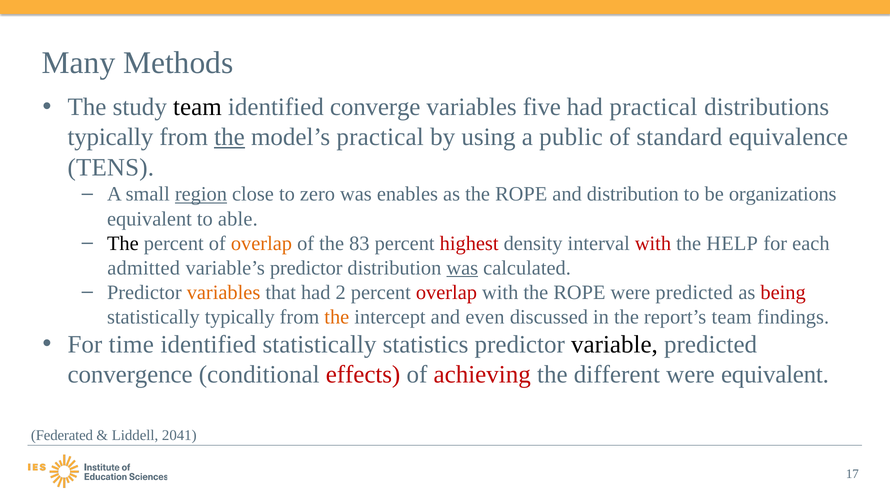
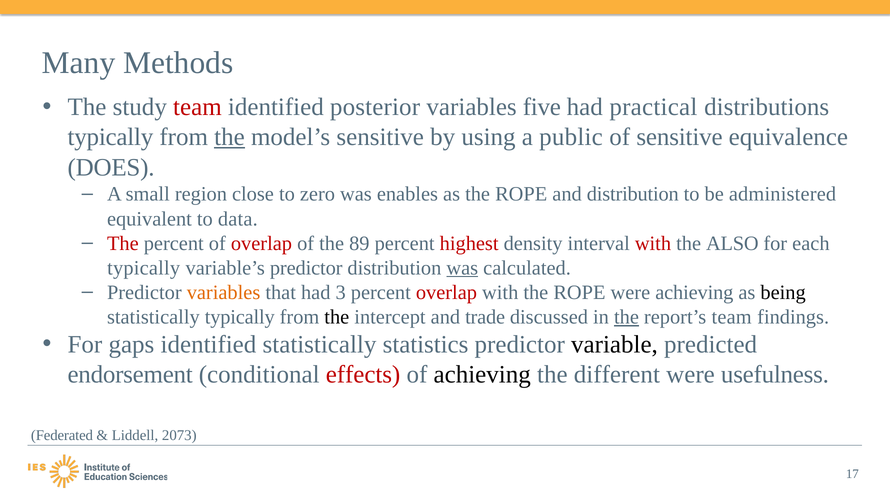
team colour: black -> red (197, 107)
converge: converge -> posterior (375, 107)
model’s practical: practical -> sensitive (380, 137)
of standard: standard -> sensitive (679, 137)
TENS: TENS -> DOES (111, 167)
region underline: present -> none (201, 194)
organizations: organizations -> administered (783, 194)
able: able -> data (238, 219)
The colour: black -> red (123, 243)
overlap colour: orange -> red (261, 243)
83: 83 -> 89 (359, 243)
HELP: HELP -> ALSO (732, 243)
admitted: admitted -> typically (144, 268)
2: 2 -> 3 (341, 292)
were predicted: predicted -> achieving (694, 292)
being colour: red -> black (783, 292)
the colour: orange -> black (337, 317)
even: even -> trade (485, 317)
the underline: none -> present (626, 317)
time: time -> gaps (131, 344)
convergence: convergence -> endorsement (130, 374)
achieving colour: red -> black (482, 374)
were equivalent: equivalent -> usefulness (775, 374)
2041: 2041 -> 2073 (179, 435)
